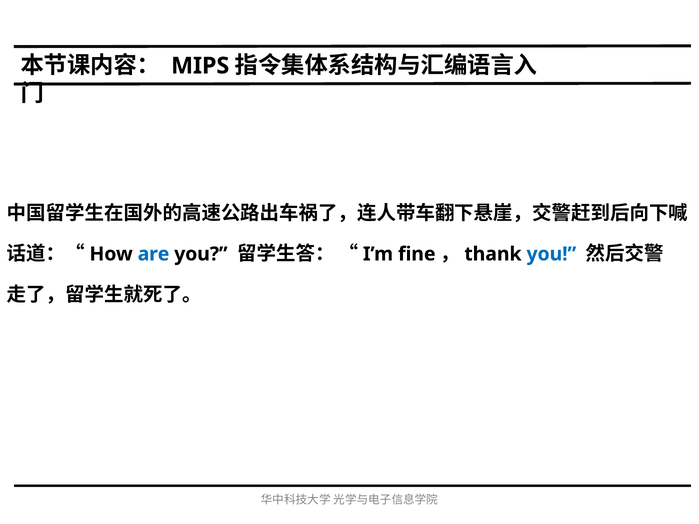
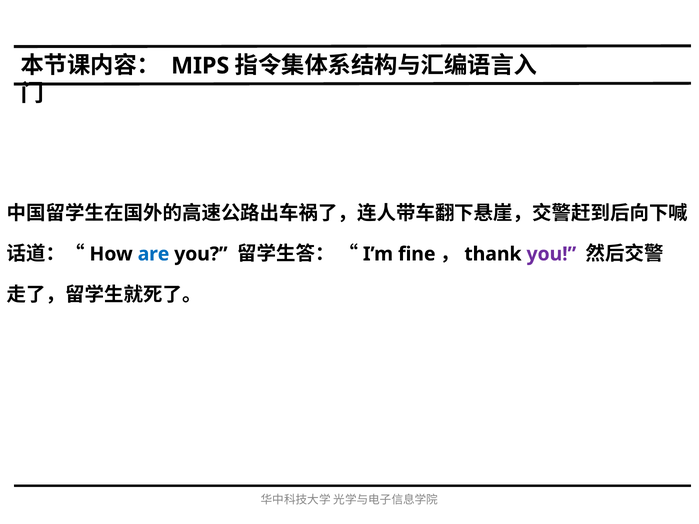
you colour: blue -> purple (551, 254)
